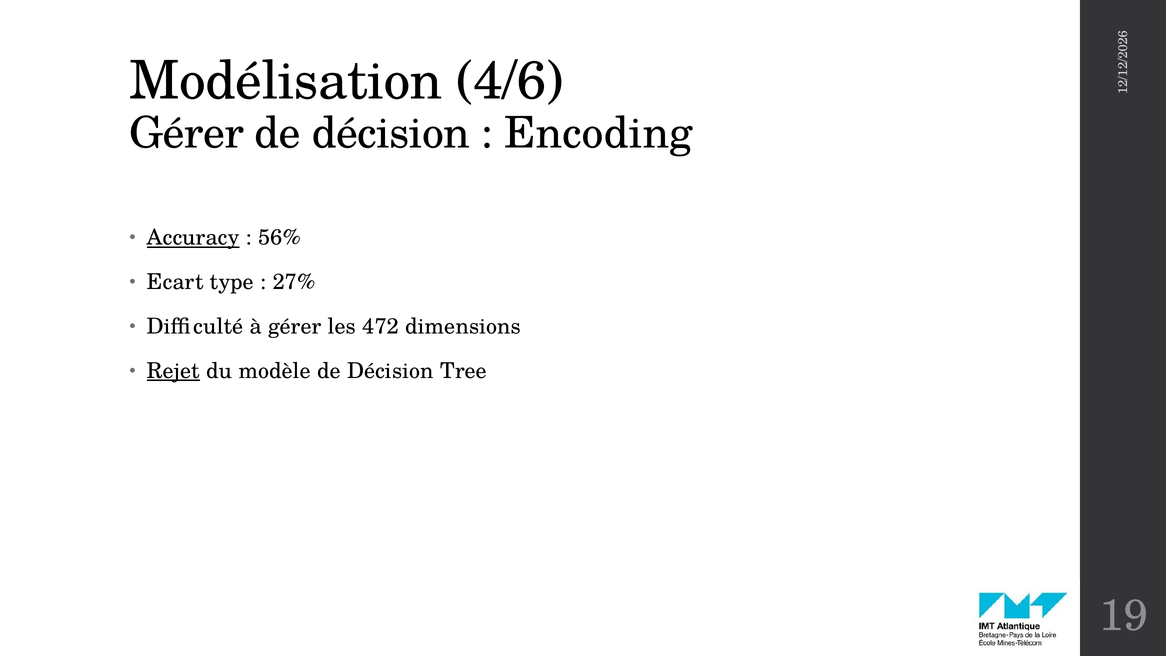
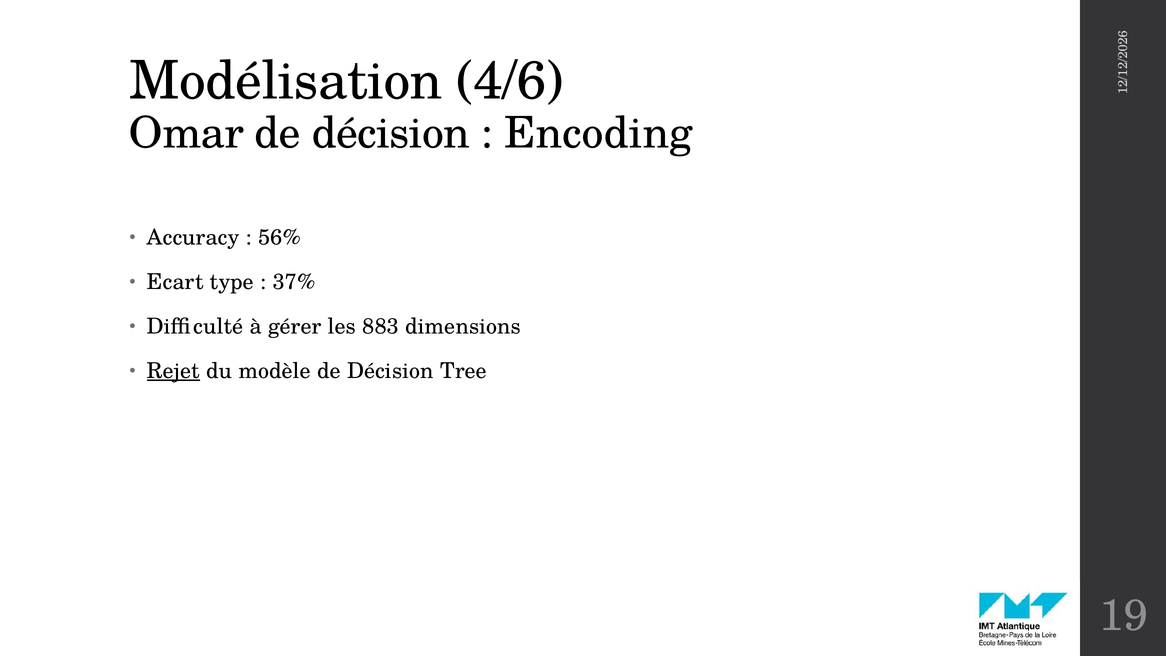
Gérer: Gérer -> Omar (187, 133)
Accuracy underline: present -> none (193, 238)
27%: 27% -> 37% (294, 282)
472: 472 -> 883 (381, 326)
